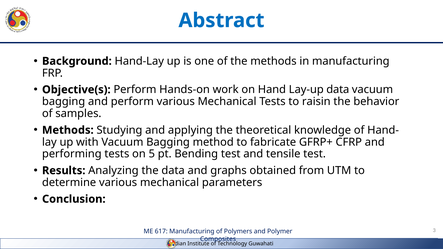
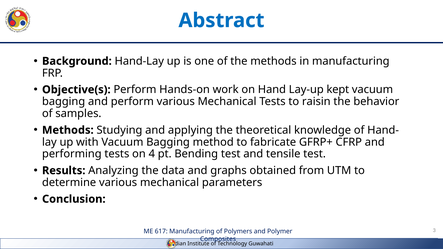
Lay-up data: data -> kept (338, 90)
5: 5 -> 4 (152, 154)
